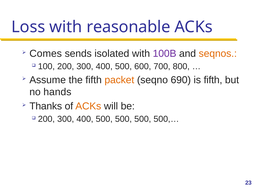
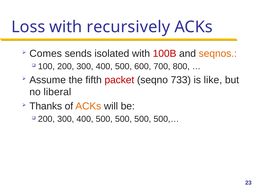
reasonable: reasonable -> recursively (128, 27)
100B colour: purple -> red (165, 54)
packet colour: orange -> red (119, 80)
690: 690 -> 733 (181, 80)
is fifth: fifth -> like (213, 80)
hands: hands -> liberal (57, 92)
